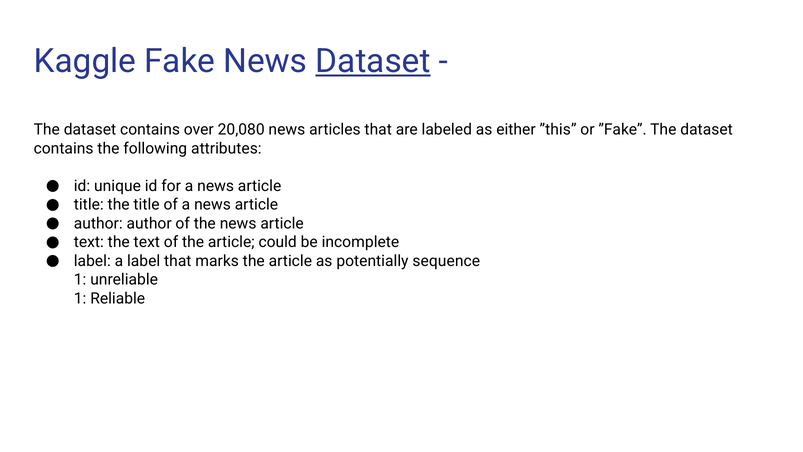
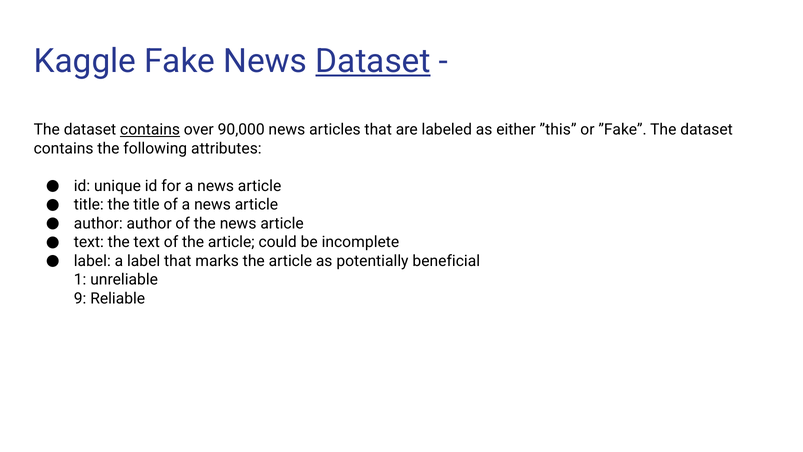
contains underline: none -> present (150, 130)
20,080: 20,080 -> 90,000 (241, 130)
sequence: sequence -> beneficial (446, 261)
1: 1 -> 9 (80, 298)
